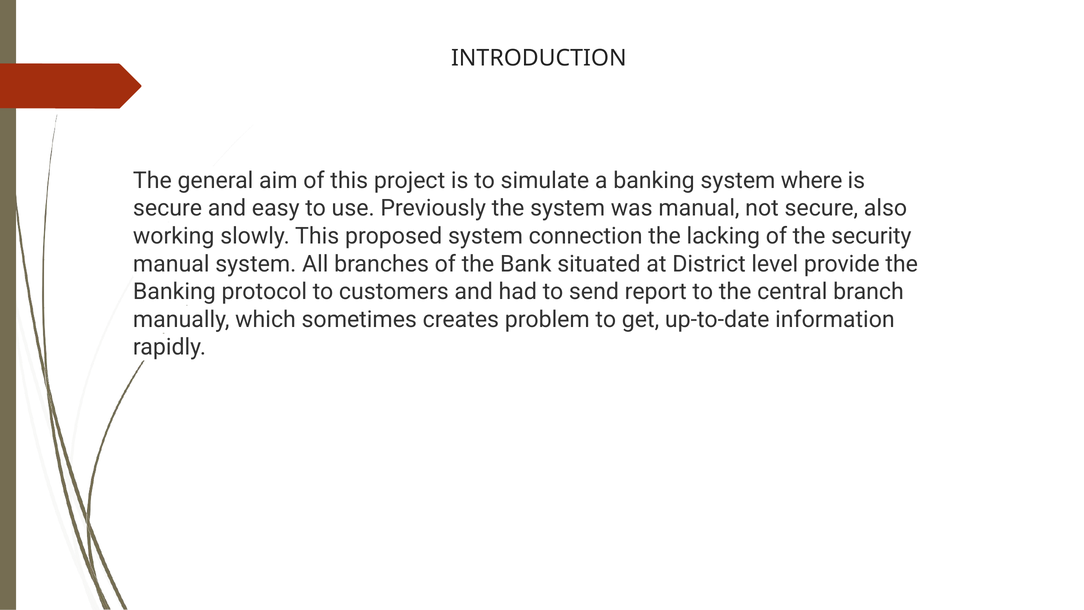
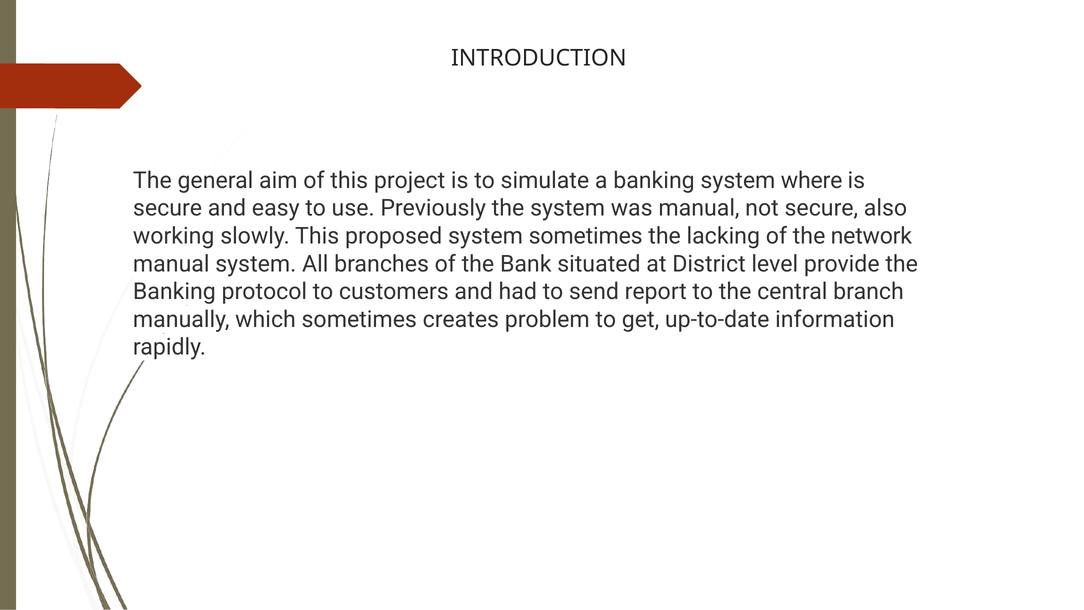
system connection: connection -> sometimes (586, 236)
security: security -> network (871, 236)
